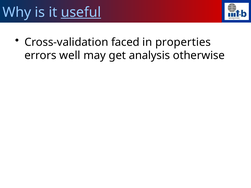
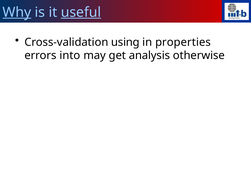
Why underline: none -> present (17, 12)
faced: faced -> using (125, 42)
well: well -> into (70, 56)
